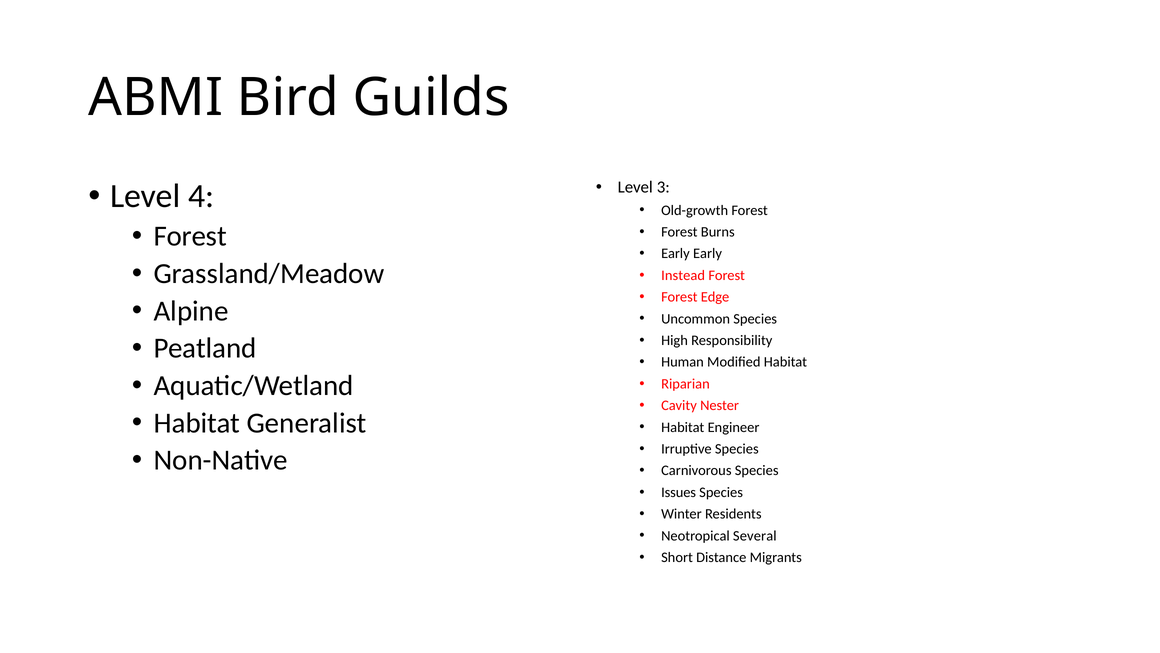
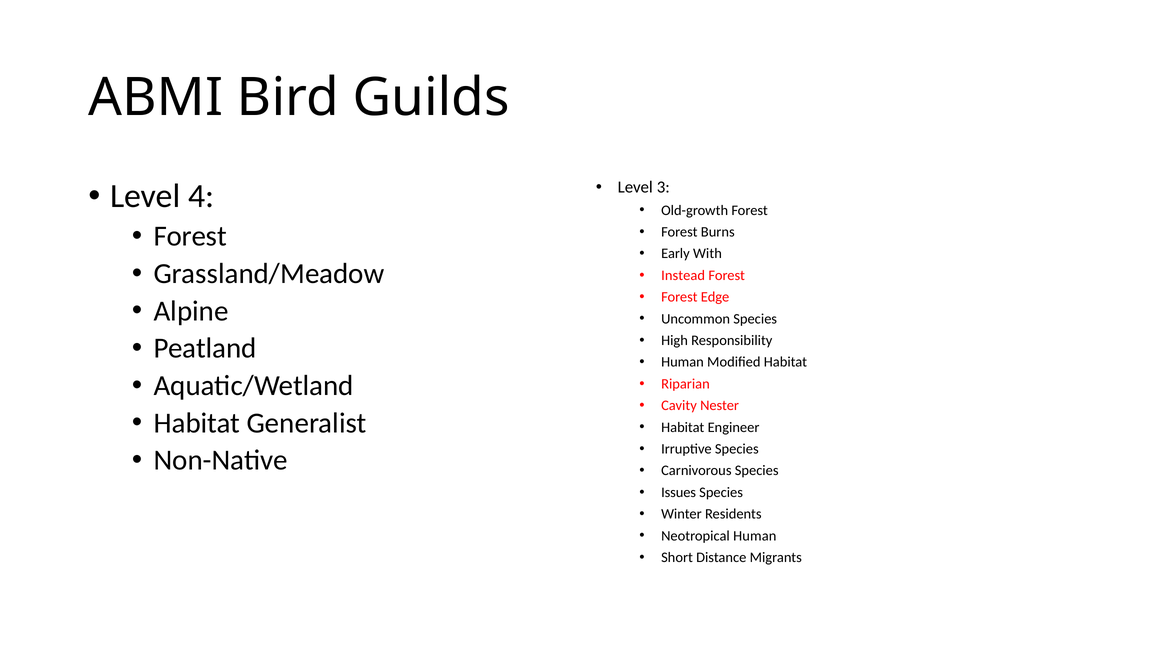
Early Early: Early -> With (707, 253)
Neotropical Several: Several -> Human (755, 535)
